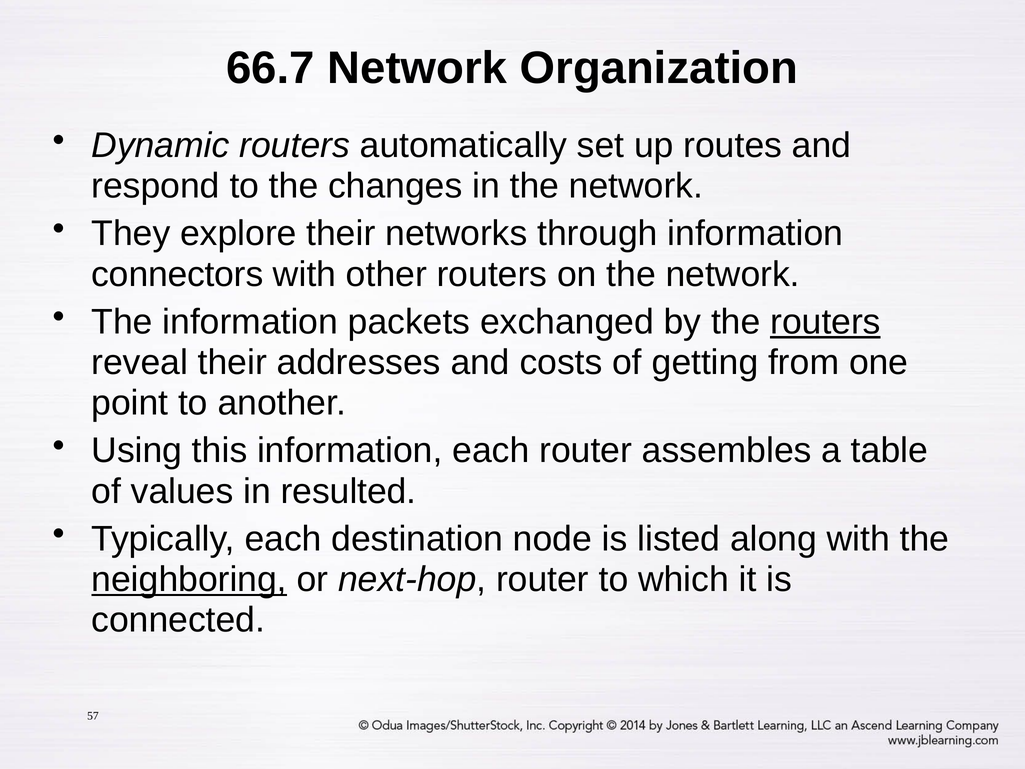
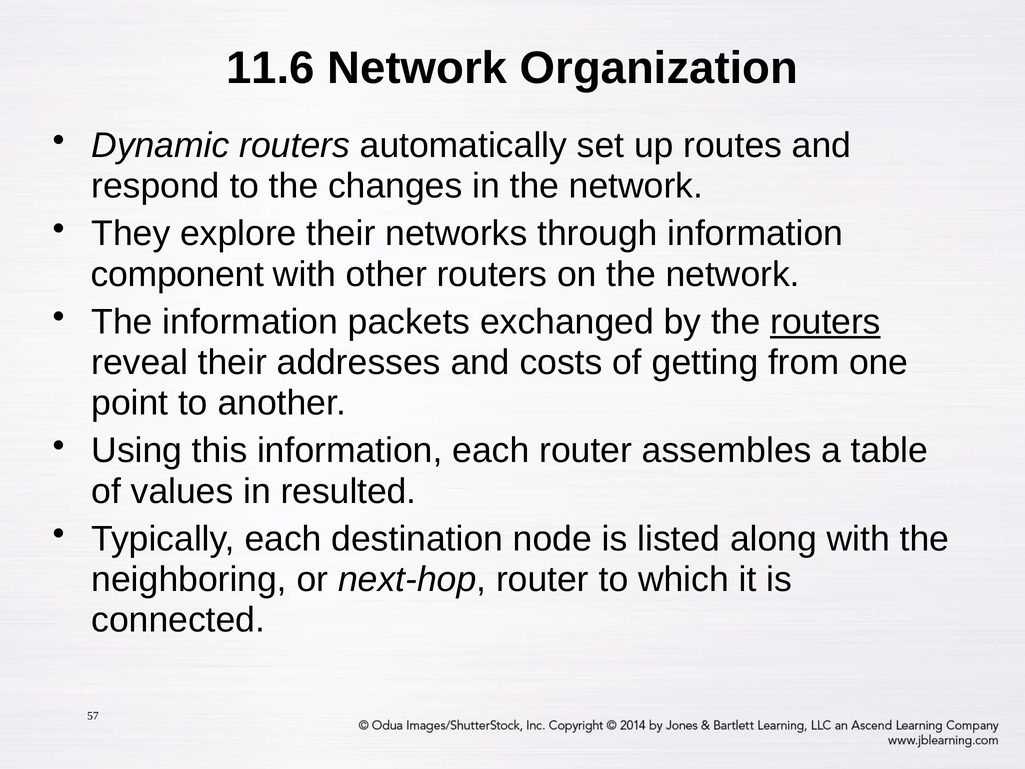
66.7: 66.7 -> 11.6 (270, 68)
connectors: connectors -> component (177, 274)
neighboring underline: present -> none (189, 579)
